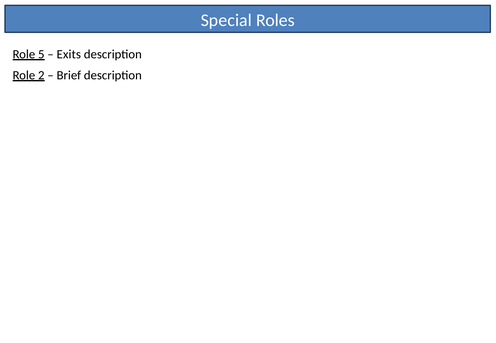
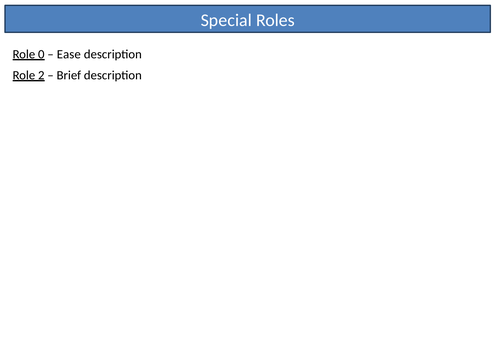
5: 5 -> 0 (41, 54)
Exits: Exits -> Ease (69, 54)
